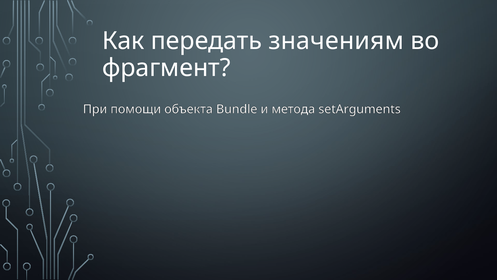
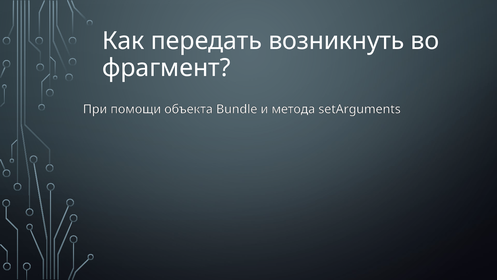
значениям: значениям -> возникнуть (336, 41)
